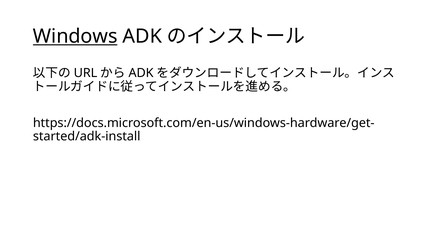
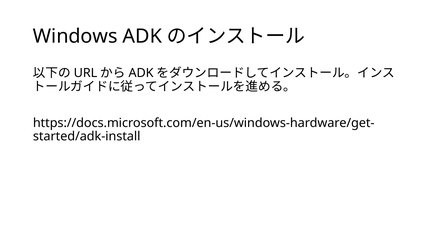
Windows underline: present -> none (75, 36)
